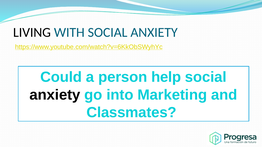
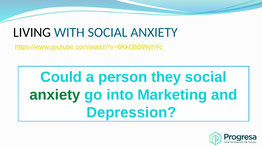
help: help -> they (166, 77)
anxiety colour: black -> green (55, 95)
Classmates: Classmates -> Depression (131, 113)
